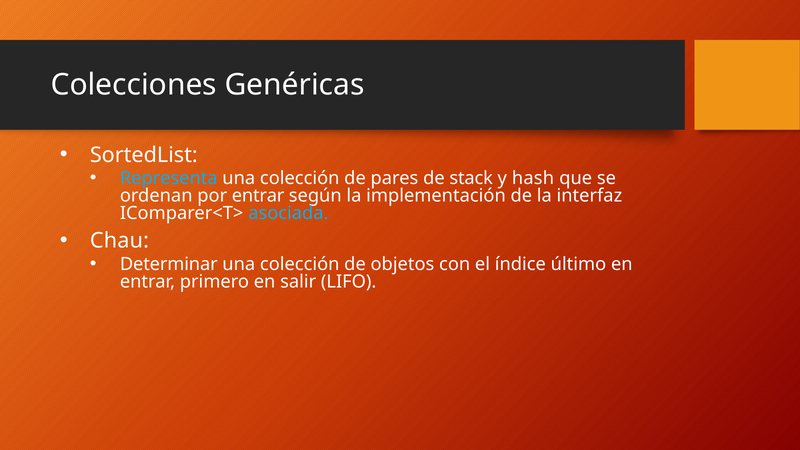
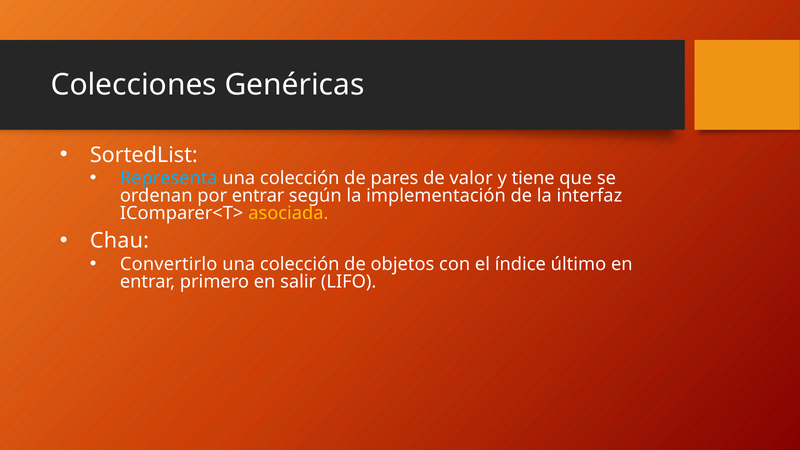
stack: stack -> valor (471, 178)
hash: hash -> tiene (533, 178)
asociada colour: light blue -> yellow (288, 213)
Determinar: Determinar -> Convertirlo (169, 264)
